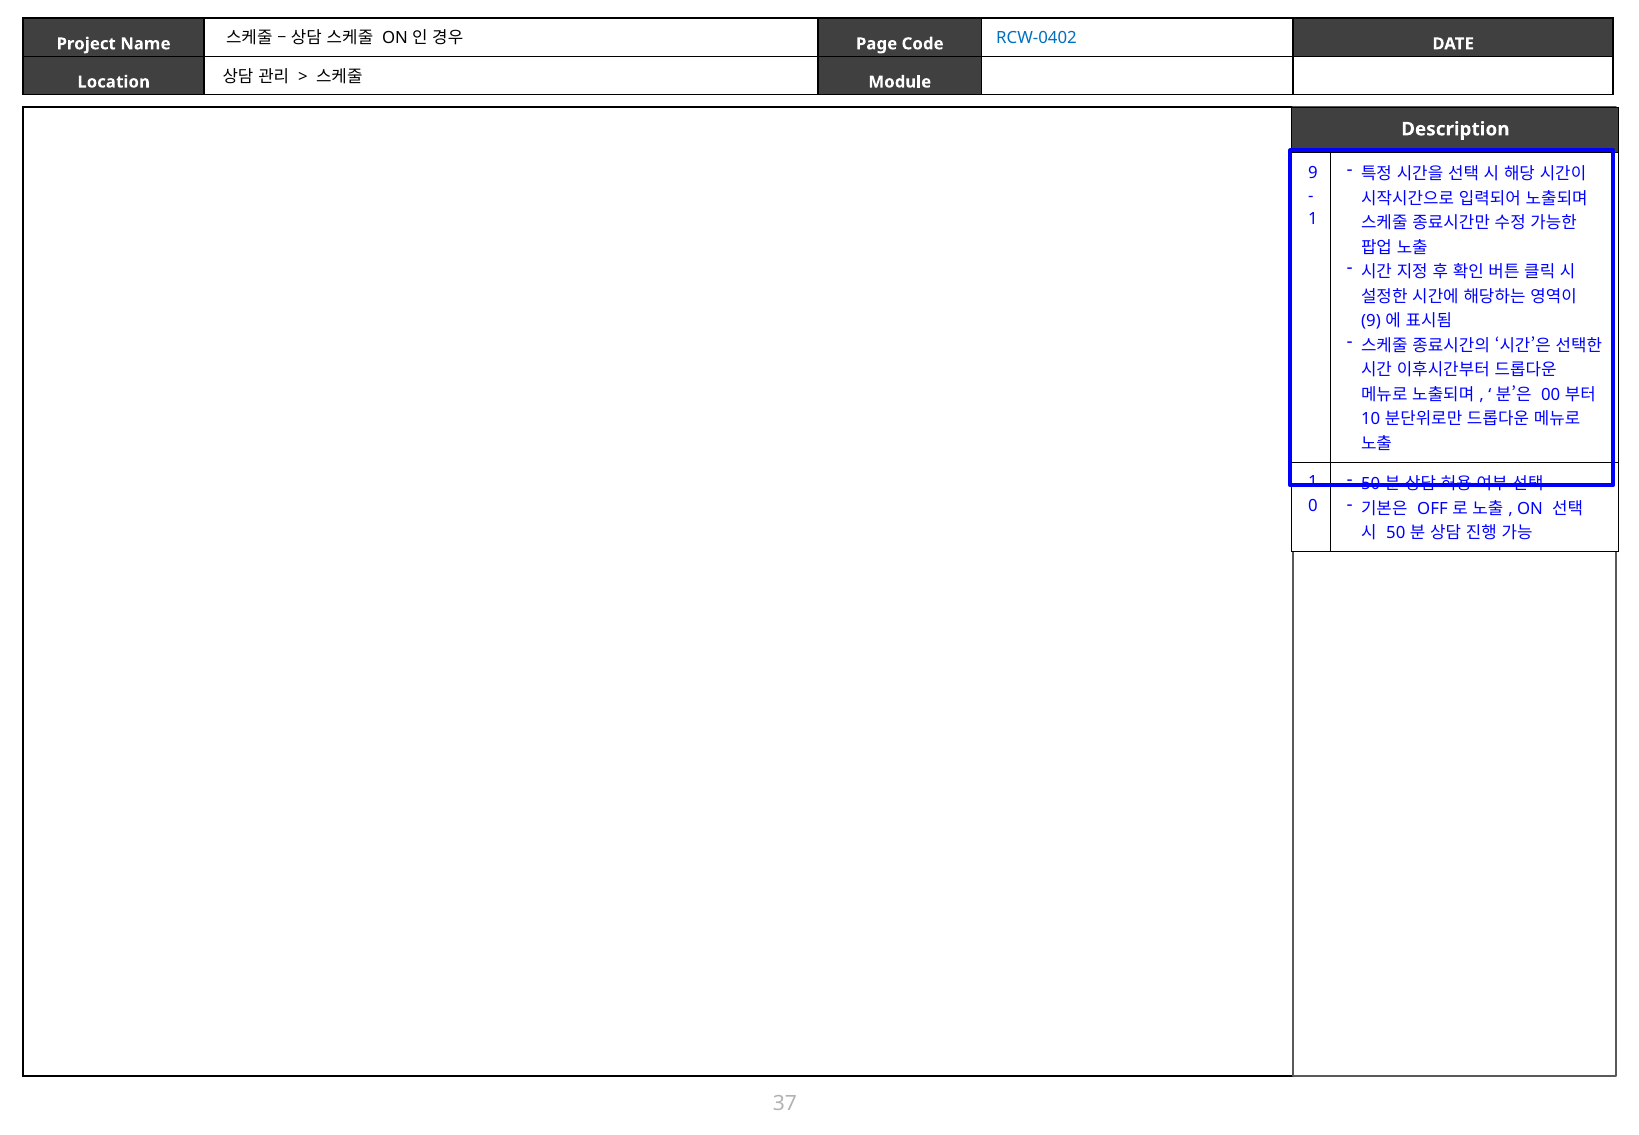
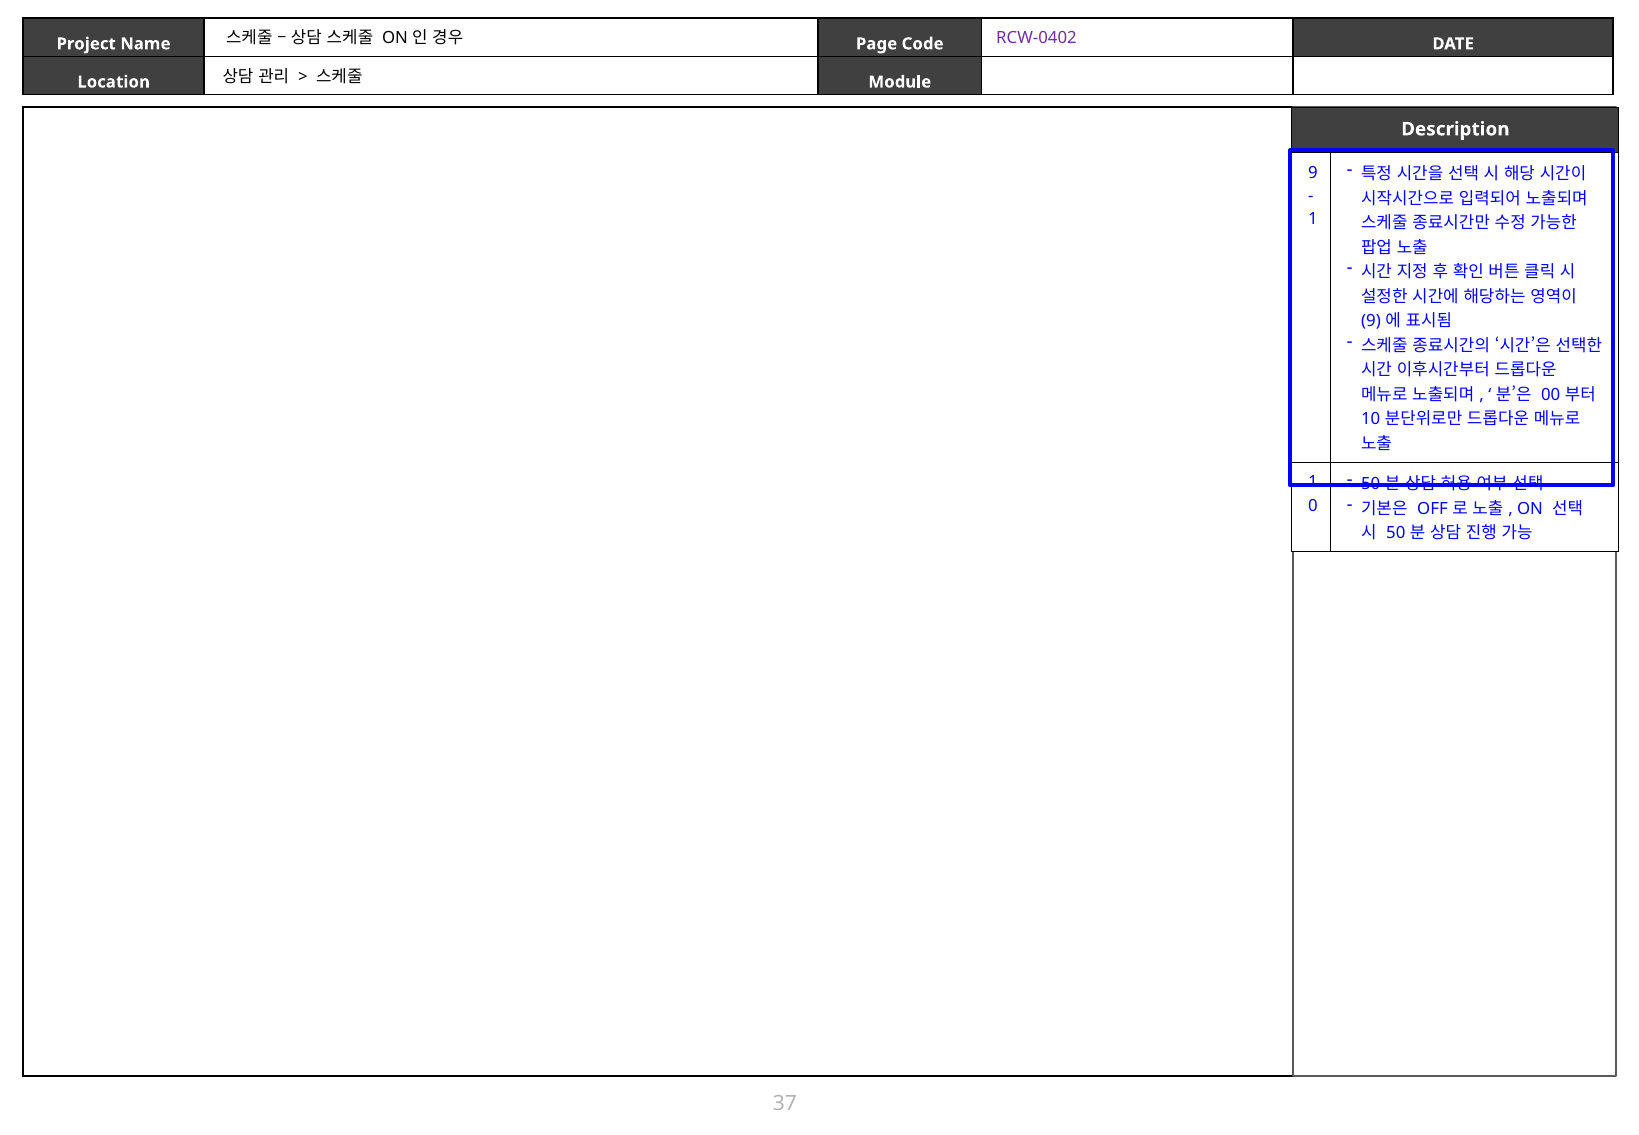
RCW-0402 colour: blue -> purple (1037, 38)
